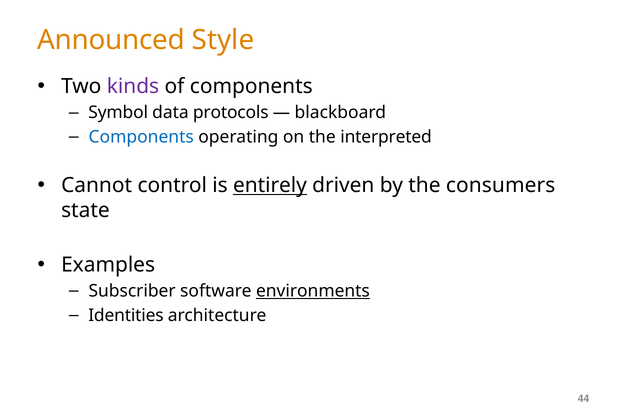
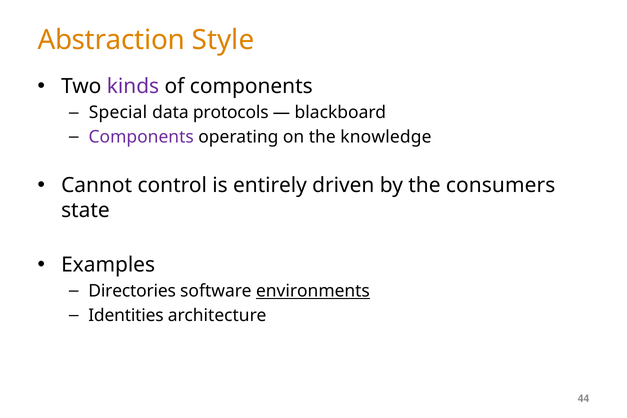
Announced: Announced -> Abstraction (111, 40)
Symbol: Symbol -> Special (118, 113)
Components colour: blue -> purple (141, 137)
interpreted: interpreted -> knowledge (386, 137)
entirely underline: present -> none (270, 185)
Subscriber: Subscriber -> Directories (132, 291)
